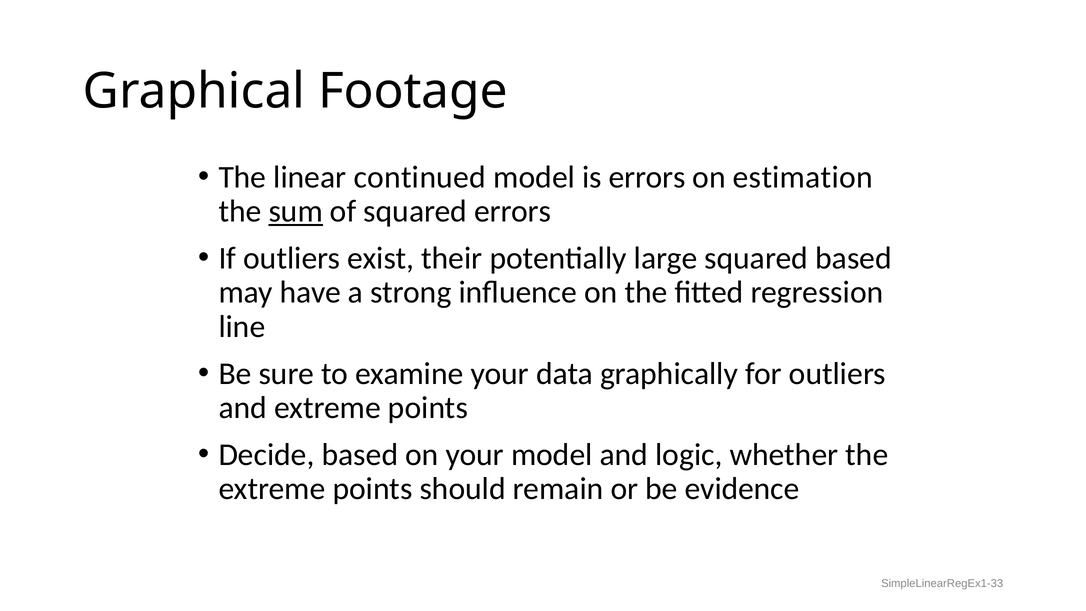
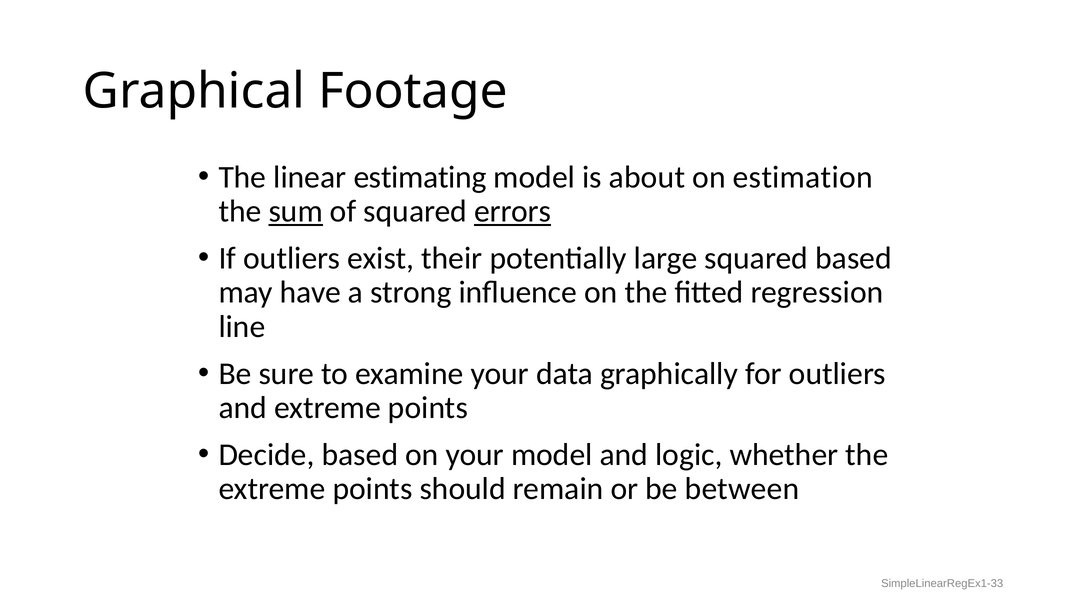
continued: continued -> estimating (420, 177)
is errors: errors -> about (647, 177)
errors underline: none -> present (513, 211)
evidence: evidence -> between (742, 489)
